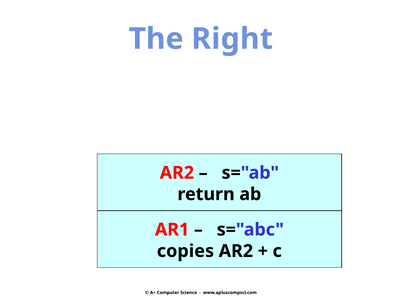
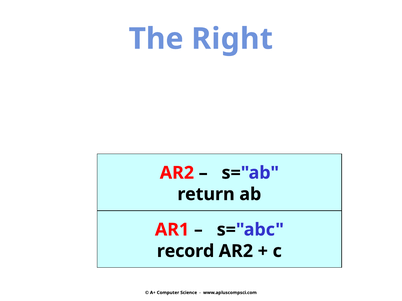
copies: copies -> record (186, 251)
